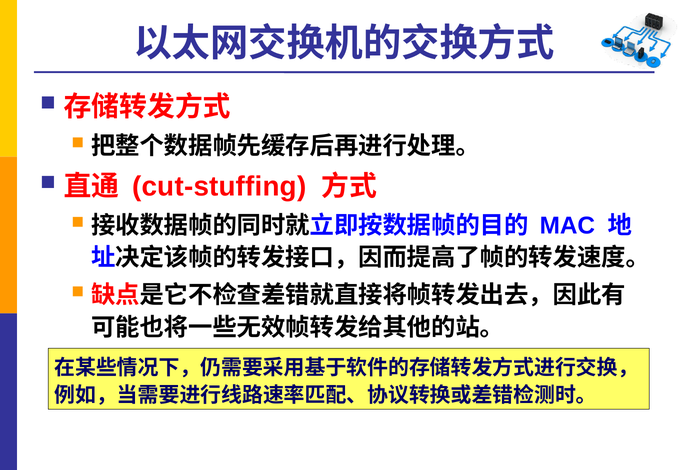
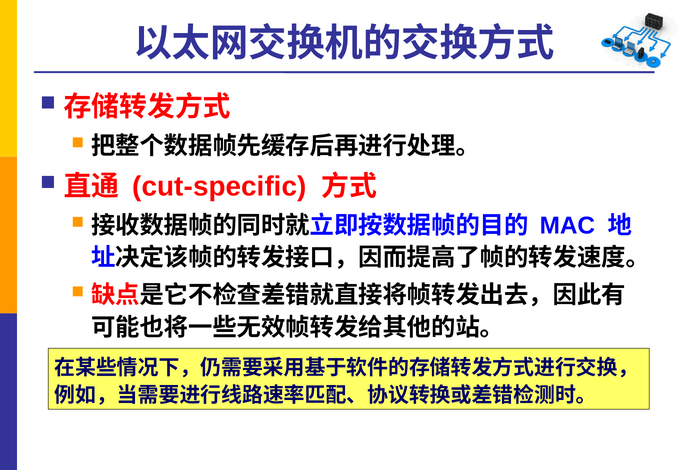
cut-stuffing: cut-stuffing -> cut-specific (219, 186)
